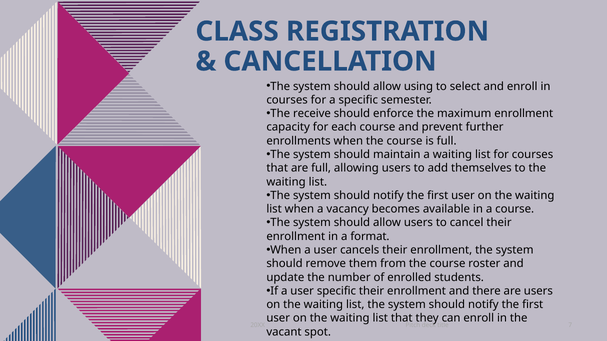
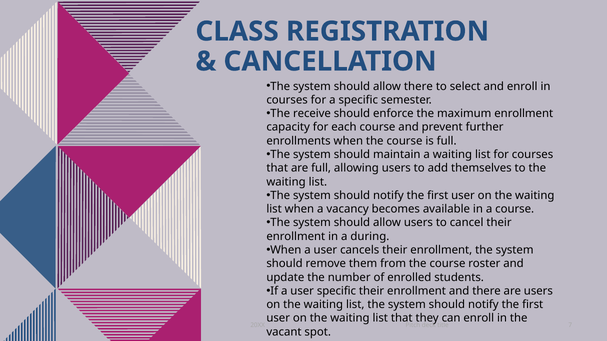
allow using: using -> there (418, 86)
format: format -> during (370, 237)
